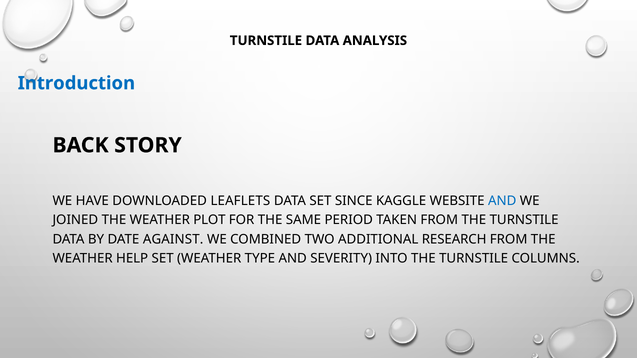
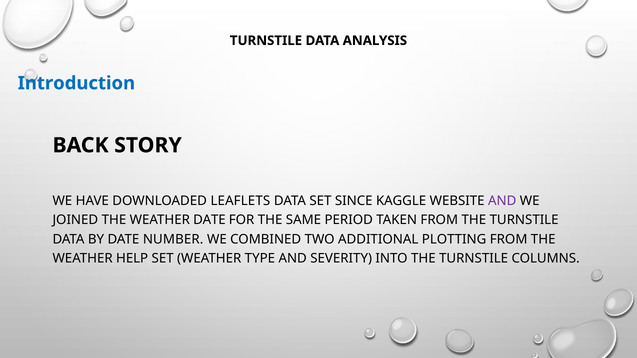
AND colour: blue -> purple (502, 201)
WEATHER PLOT: PLOT -> DATE (209, 220)
AGAINST: AGAINST -> NUMBER (173, 239)
RESEARCH: RESEARCH -> PLOTTING (454, 239)
